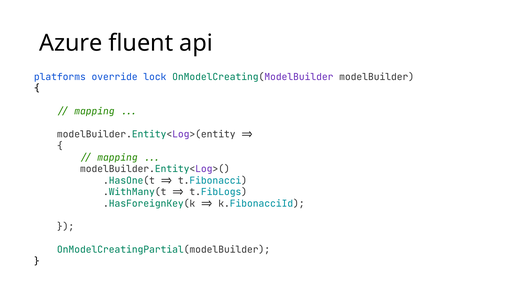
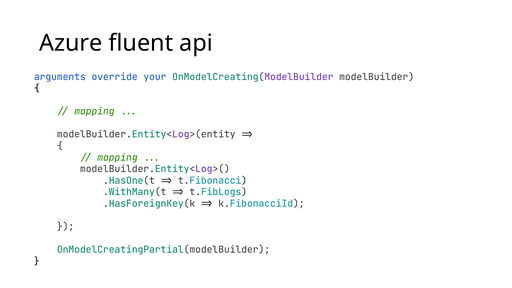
platforms: platforms -> arguments (60, 77)
lock: lock -> your (155, 77)
